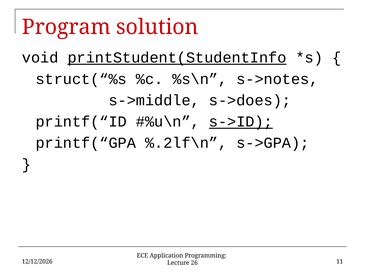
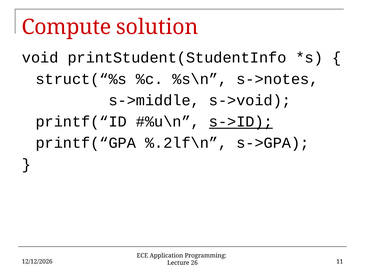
Program: Program -> Compute (66, 27)
printStudent(StudentInfo underline: present -> none (177, 58)
s->does: s->does -> s->void (250, 100)
